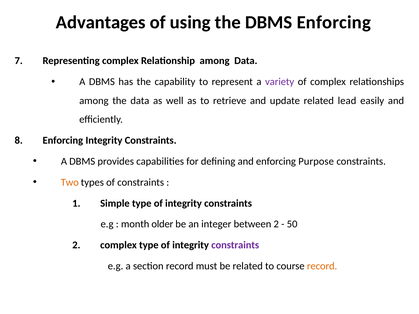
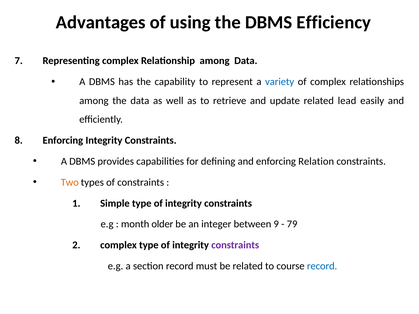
DBMS Enforcing: Enforcing -> Efficiency (334, 22)
variety colour: purple -> blue (280, 82)
Purpose: Purpose -> Relation (316, 161)
between 2: 2 -> 9 (276, 224)
50: 50 -> 79 (292, 224)
record colour: orange -> blue (322, 266)
